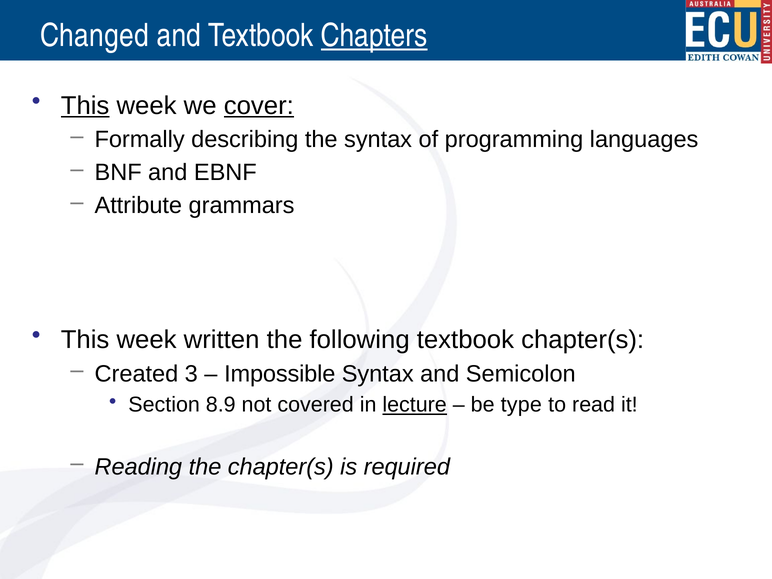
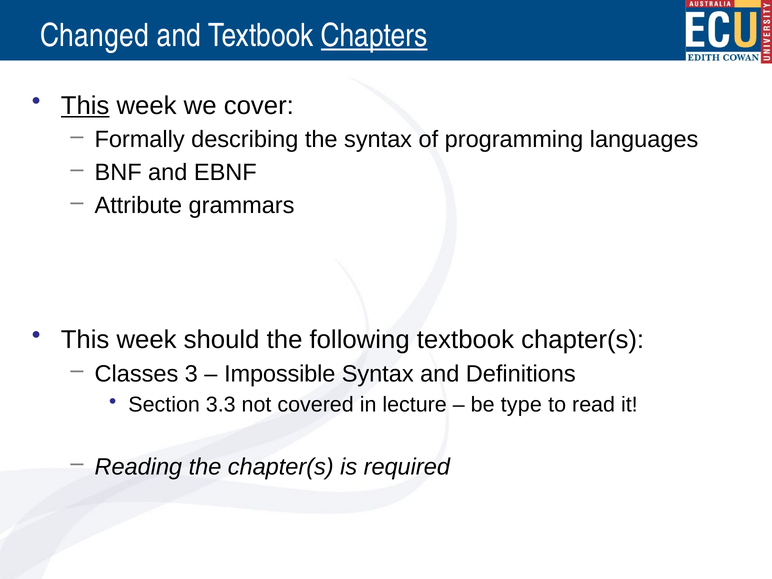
cover underline: present -> none (259, 106)
written: written -> should (222, 340)
Created: Created -> Classes (136, 374)
Semicolon: Semicolon -> Definitions (521, 374)
8.9: 8.9 -> 3.3 (221, 405)
lecture underline: present -> none (415, 405)
